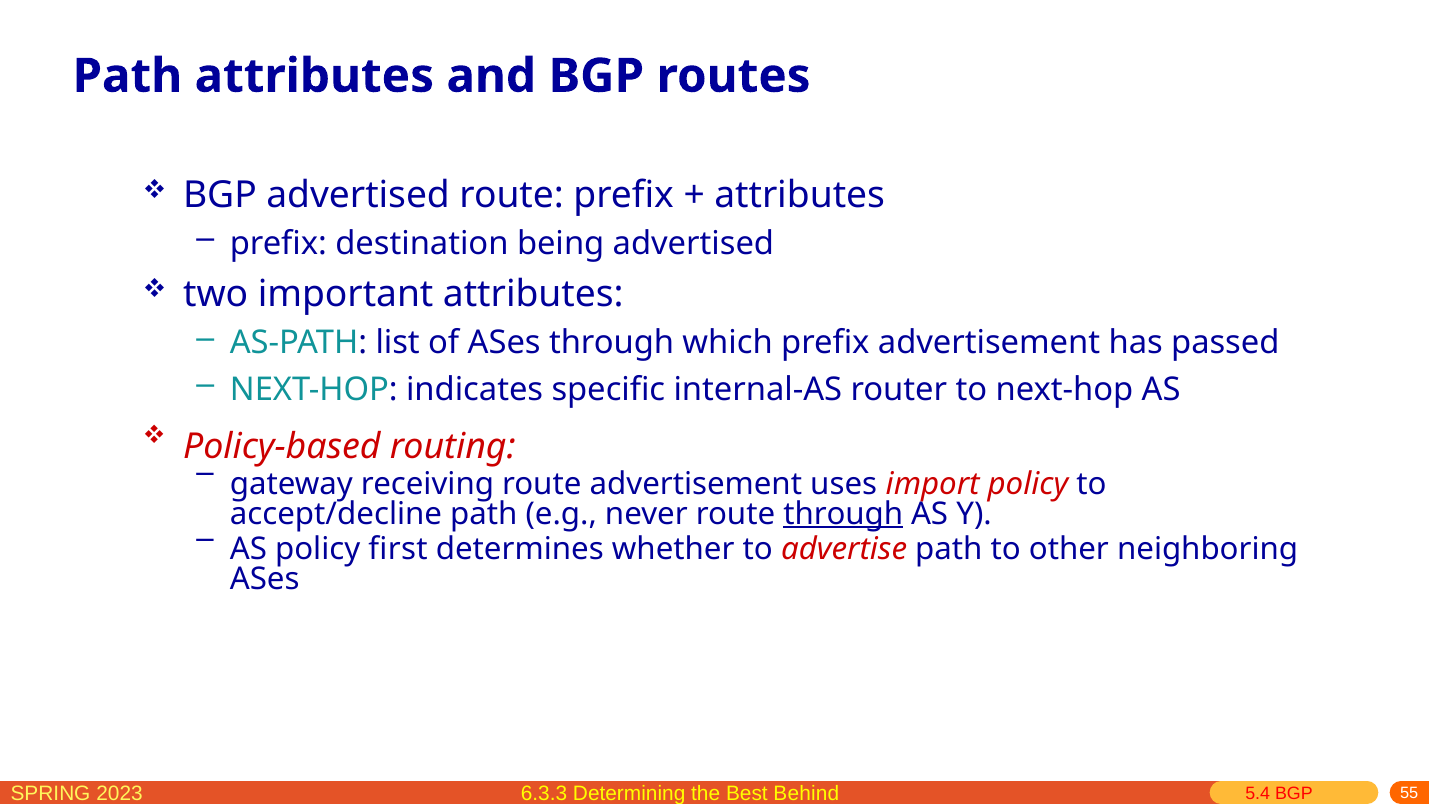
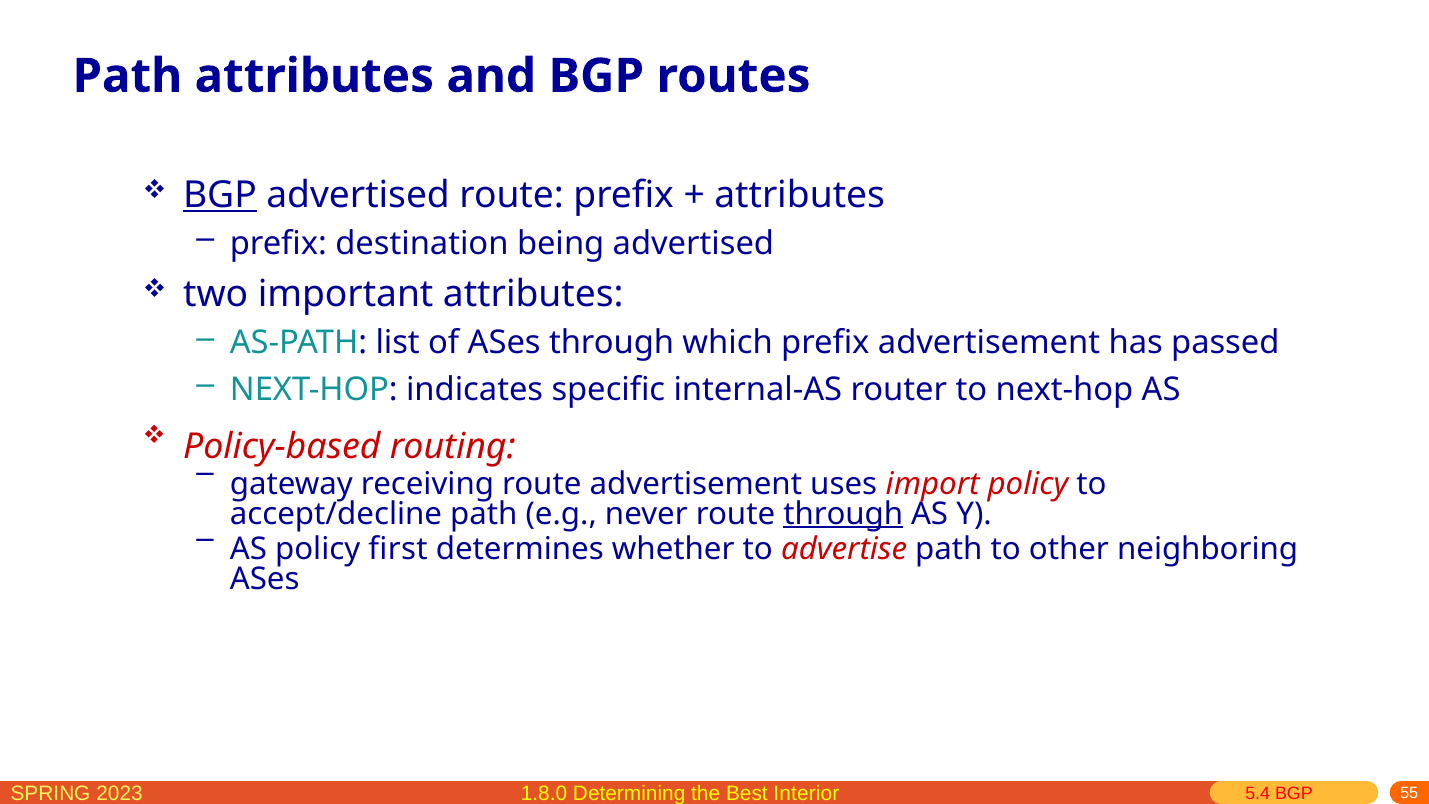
BGP underline: none -> present (220, 195)
6.3.3: 6.3.3 -> 1.8.0 (544, 793)
Behind: Behind -> Interior (806, 793)
